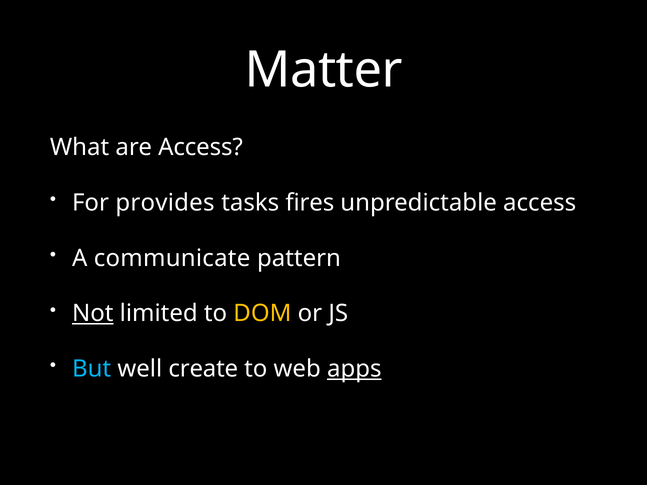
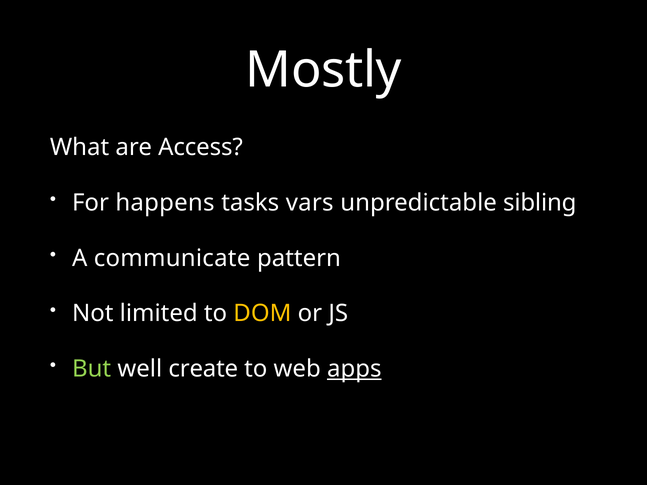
Matter: Matter -> Mostly (324, 70)
provides: provides -> happens (165, 203)
fires: fires -> vars (310, 203)
unpredictable access: access -> sibling (540, 203)
Not underline: present -> none (93, 314)
But colour: light blue -> light green (92, 369)
